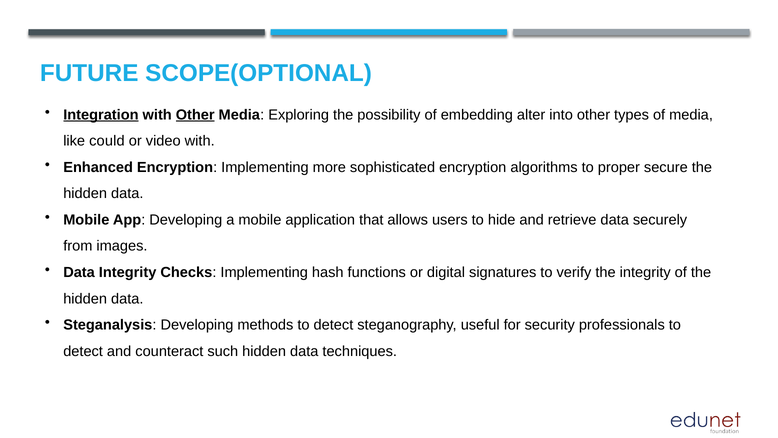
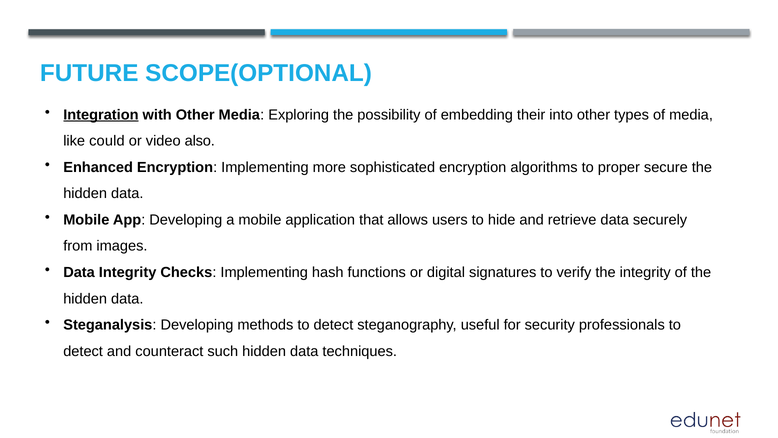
Other underline: present -> none (195, 115)
alter: alter -> their (531, 115)
video with: with -> also (200, 141)
